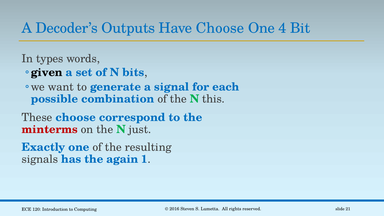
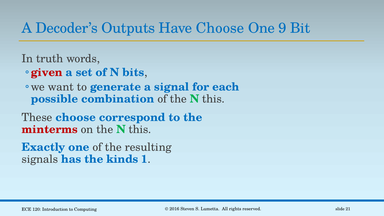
4: 4 -> 9 (282, 28)
types: types -> truth (50, 59)
given colour: black -> red (47, 72)
on the N just: just -> this (140, 130)
again: again -> kinds (122, 159)
